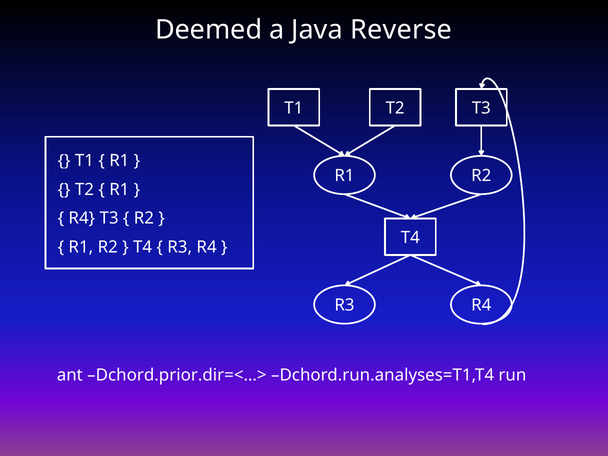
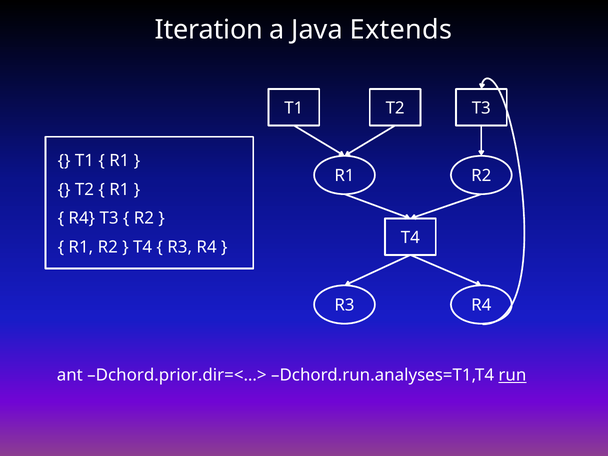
Deemed: Deemed -> Iteration (209, 30)
Reverse: Reverse -> Extends (401, 30)
run underline: none -> present (512, 375)
